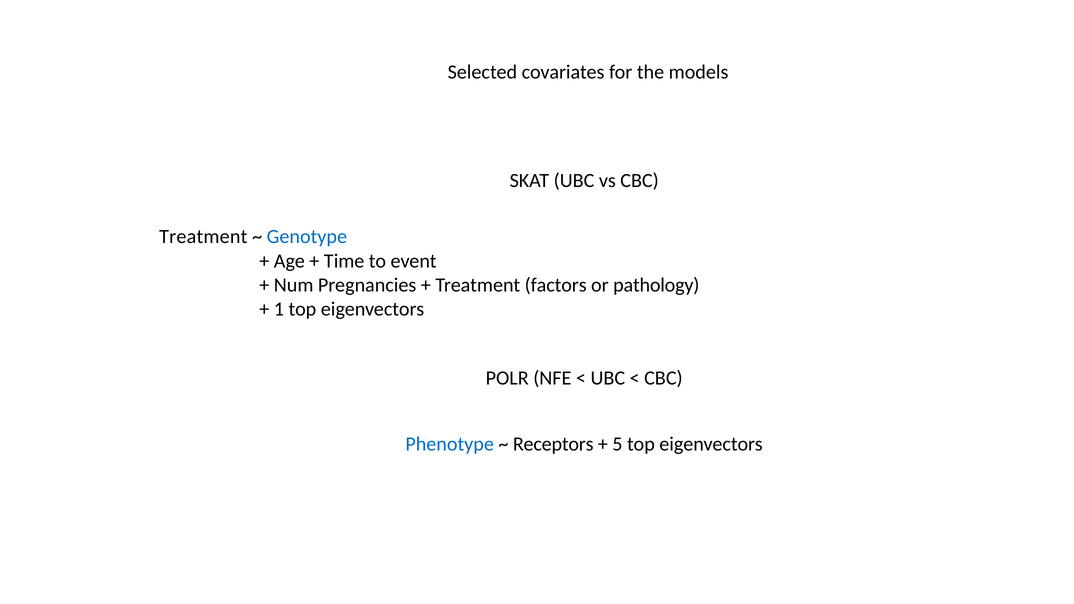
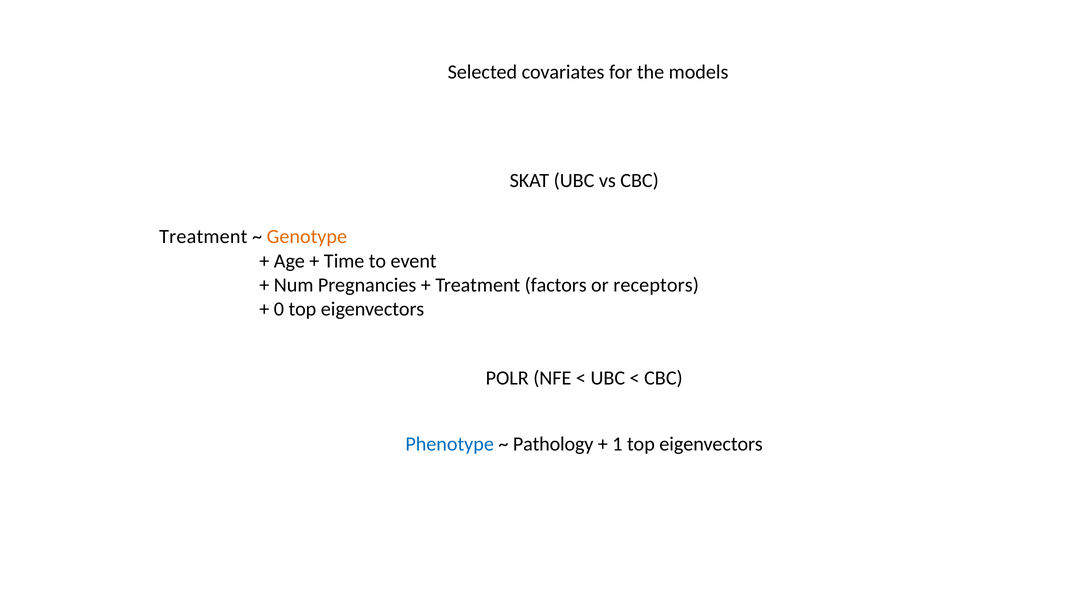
Genotype colour: blue -> orange (307, 237)
pathology: pathology -> receptors (656, 285)
1: 1 -> 0 (279, 309)
Receptors: Receptors -> Pathology (553, 444)
5: 5 -> 1 (617, 444)
